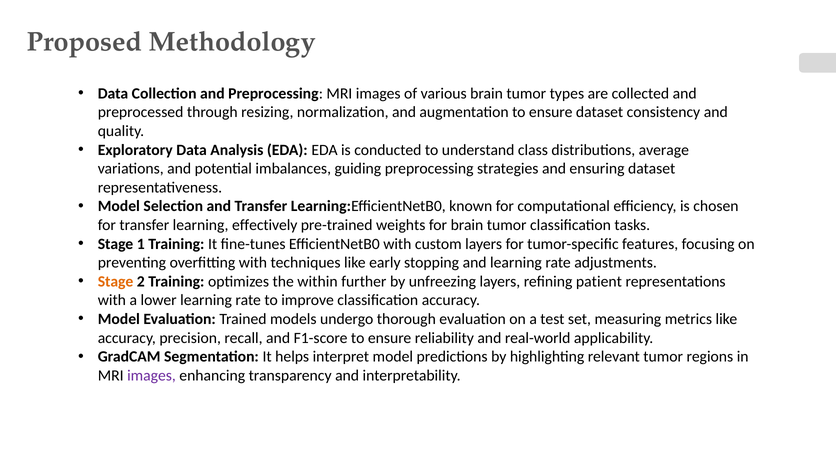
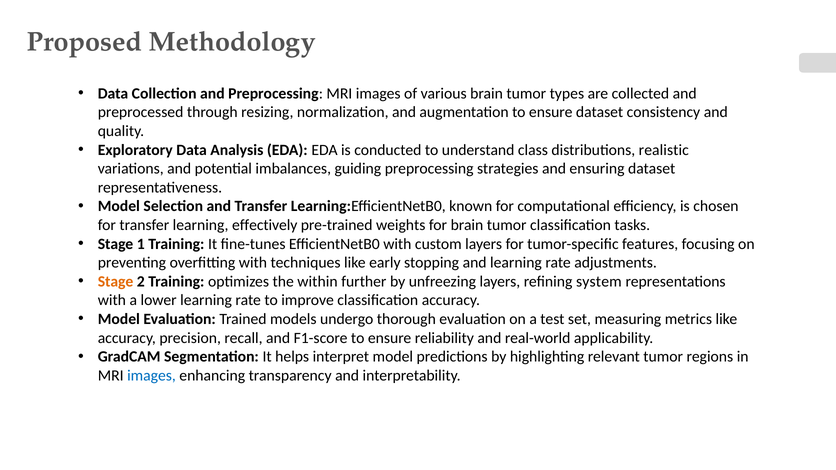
average: average -> realistic (664, 150)
patient: patient -> system (599, 282)
images colour: purple -> blue (151, 376)
